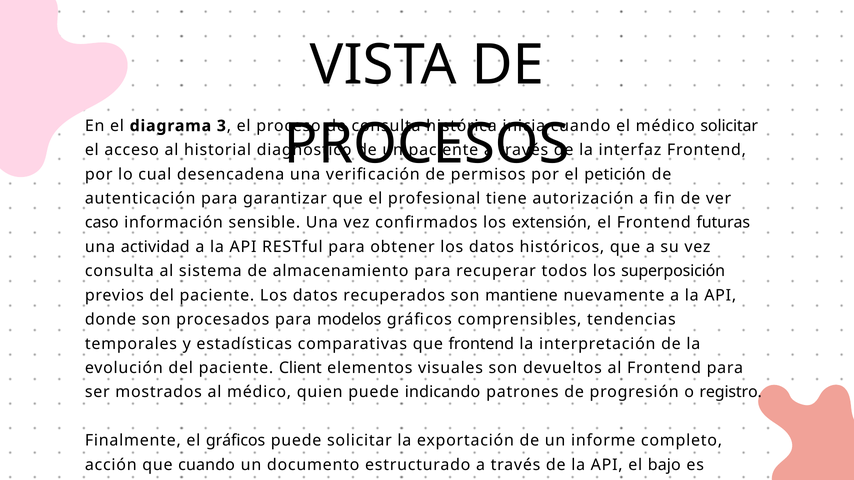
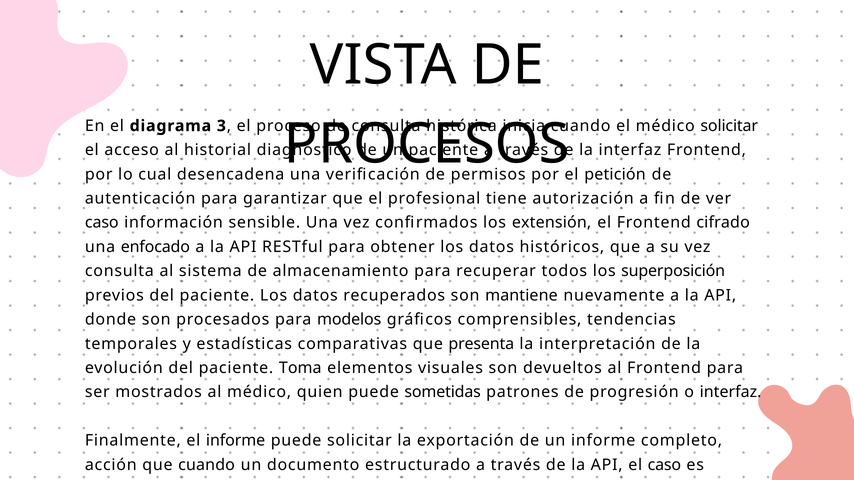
futuras: futuras -> cifrado (723, 223)
actividad: actividad -> enfocado (155, 247)
que frontend: frontend -> presenta (481, 344)
Client: Client -> Toma (300, 368)
indicando: indicando -> sometidas (443, 392)
o registro: registro -> interfaz (731, 392)
el gráficos: gráficos -> informe (236, 441)
el bajo: bajo -> caso (664, 465)
